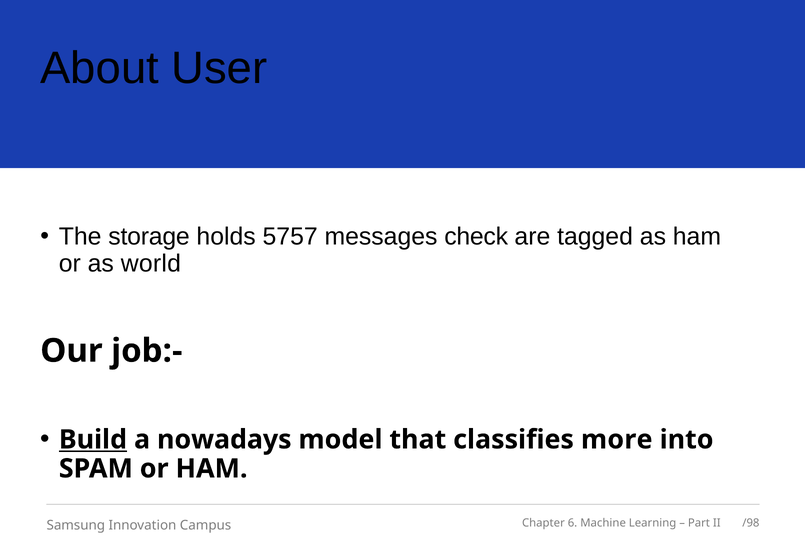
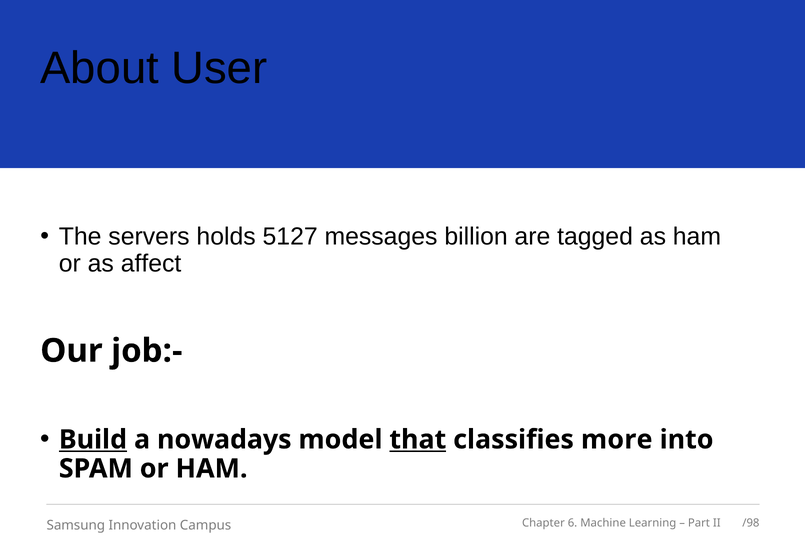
storage: storage -> servers (149, 237)
5757: 5757 -> 5127 (290, 237)
check: check -> billion (476, 237)
world: world -> affect (151, 264)
that underline: none -> present (418, 440)
